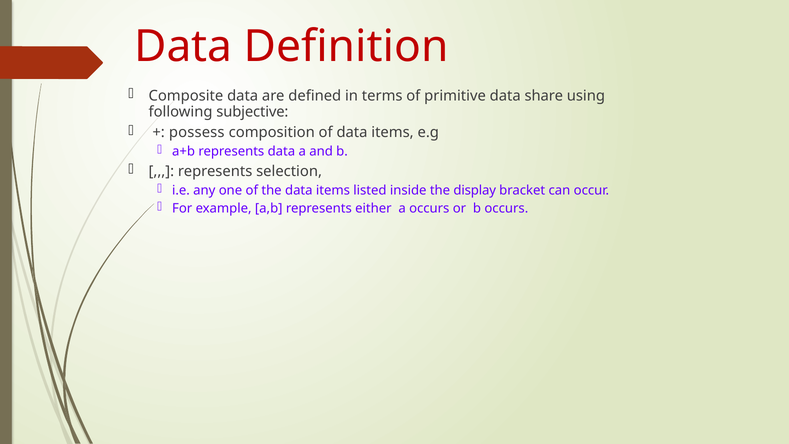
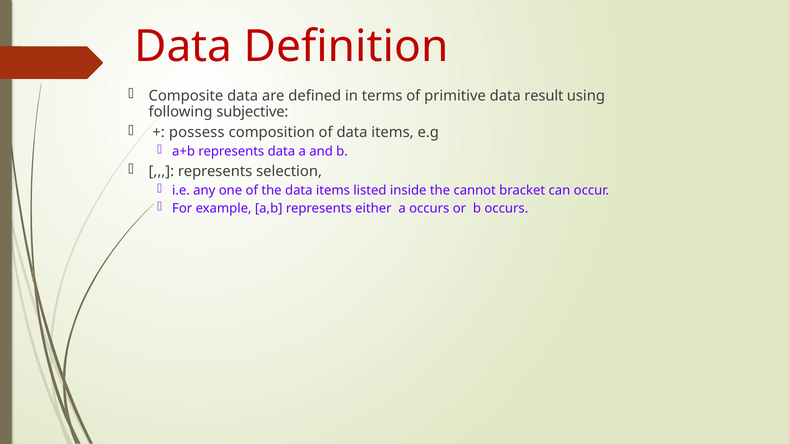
share: share -> result (544, 96)
display: display -> cannot (475, 190)
